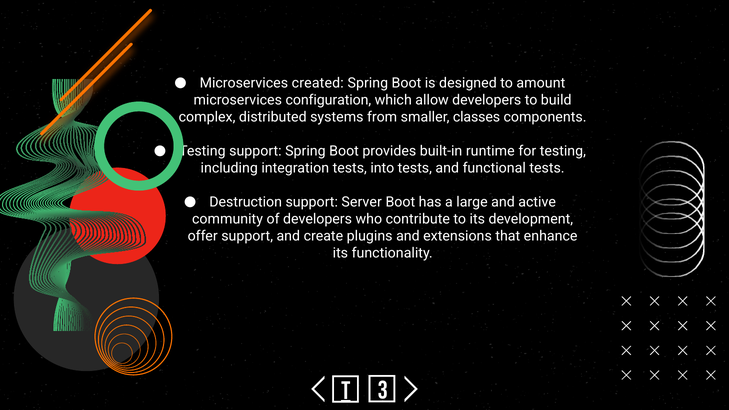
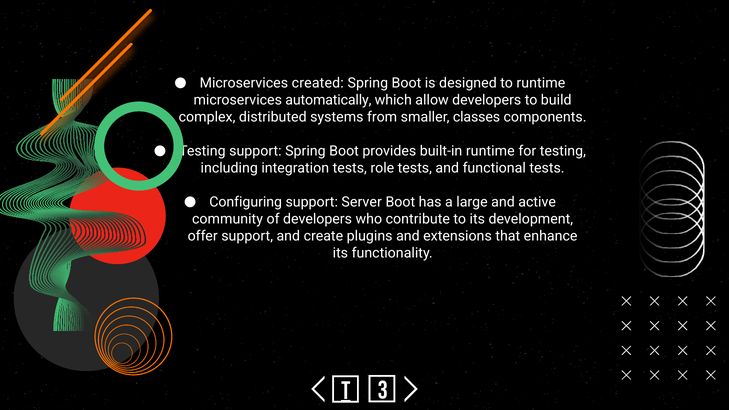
to amount: amount -> runtime (541, 83)
configuration: configuration -> automatically (328, 100)
into: into -> role (382, 168)
Destruction: Destruction -> Configuring (246, 202)
